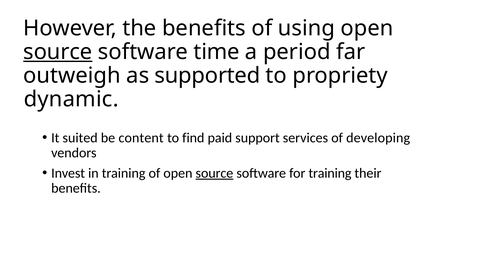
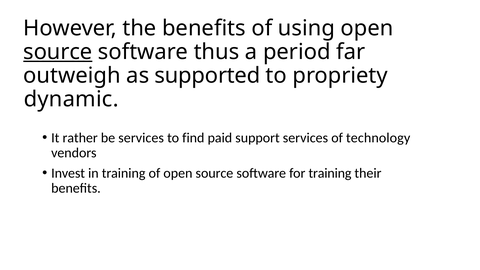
time: time -> thus (217, 52)
suited: suited -> rather (80, 138)
be content: content -> services (141, 138)
developing: developing -> technology (378, 138)
source underline: present -> none (214, 173)
